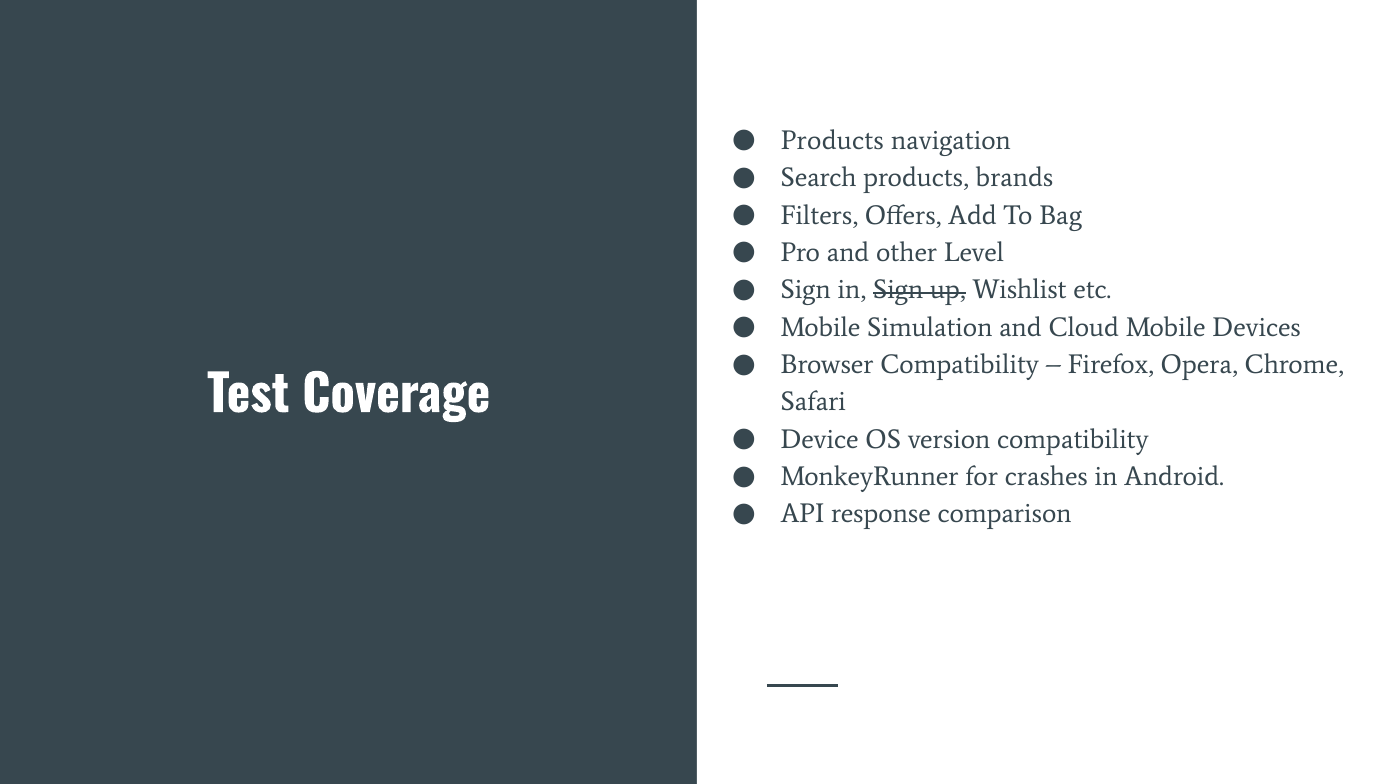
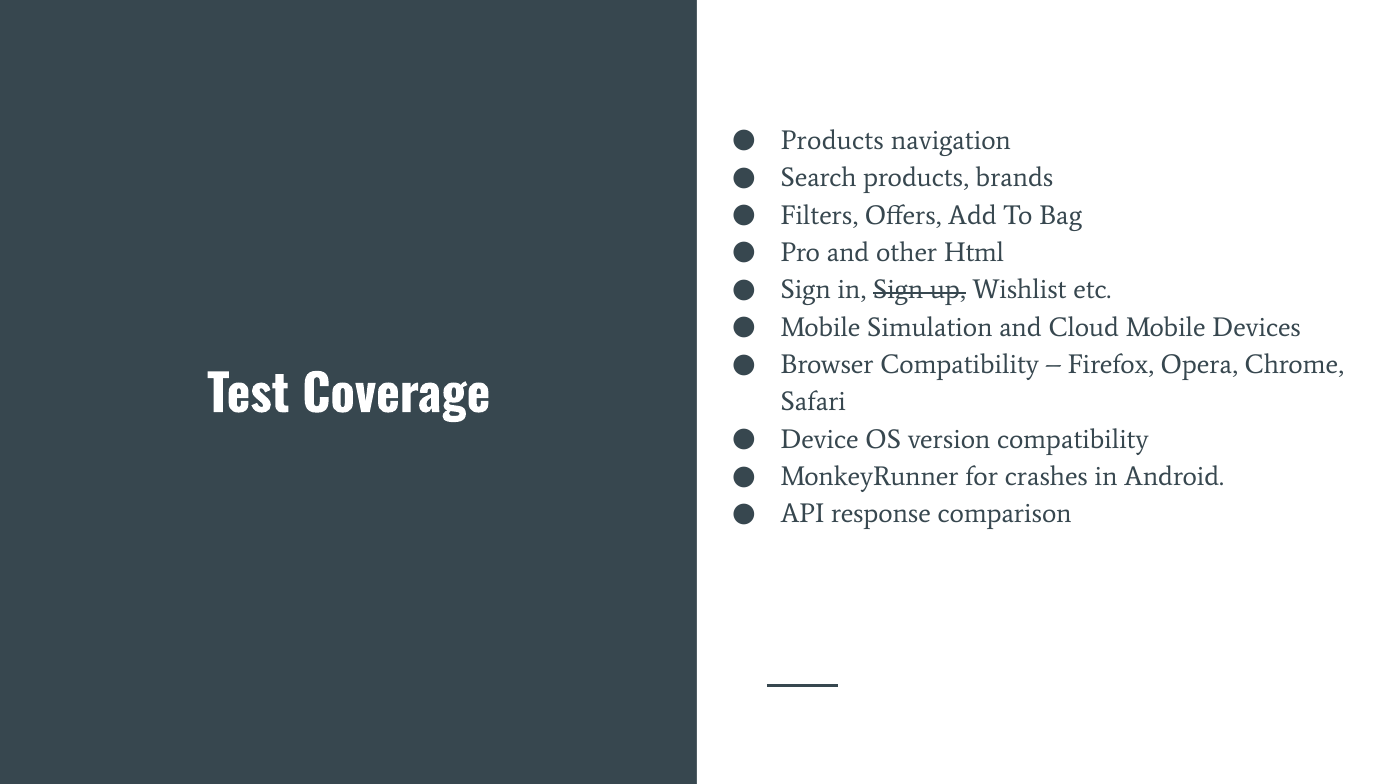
Level: Level -> Html (974, 253)
